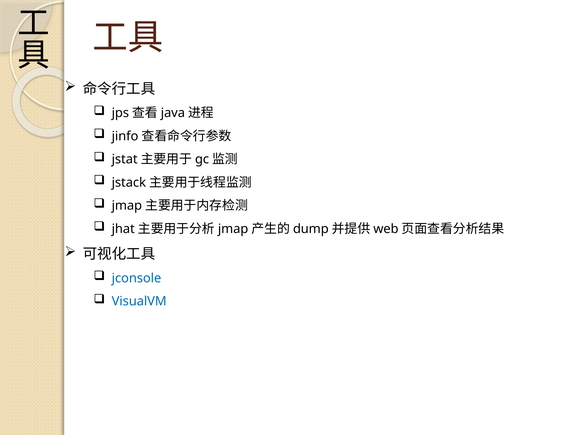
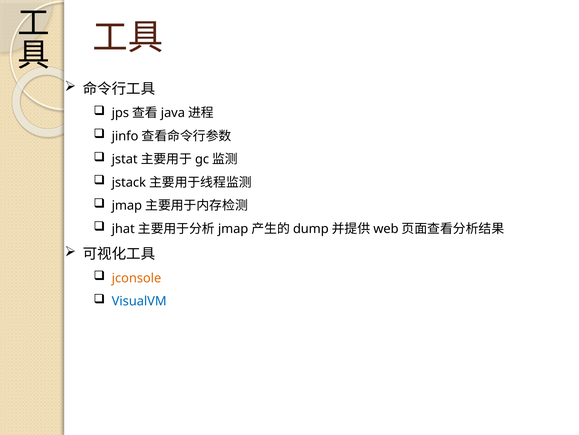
jconsole colour: blue -> orange (137, 278)
